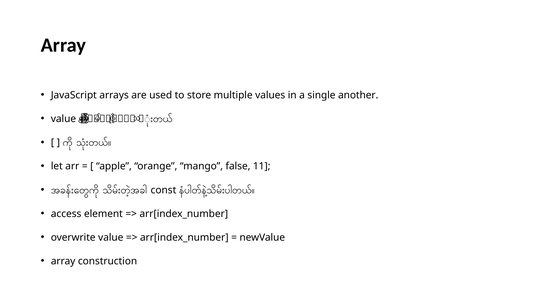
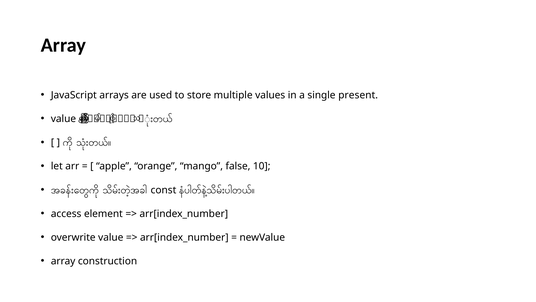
another: another -> present (358, 95)
11: 11 -> 10 (262, 166)
